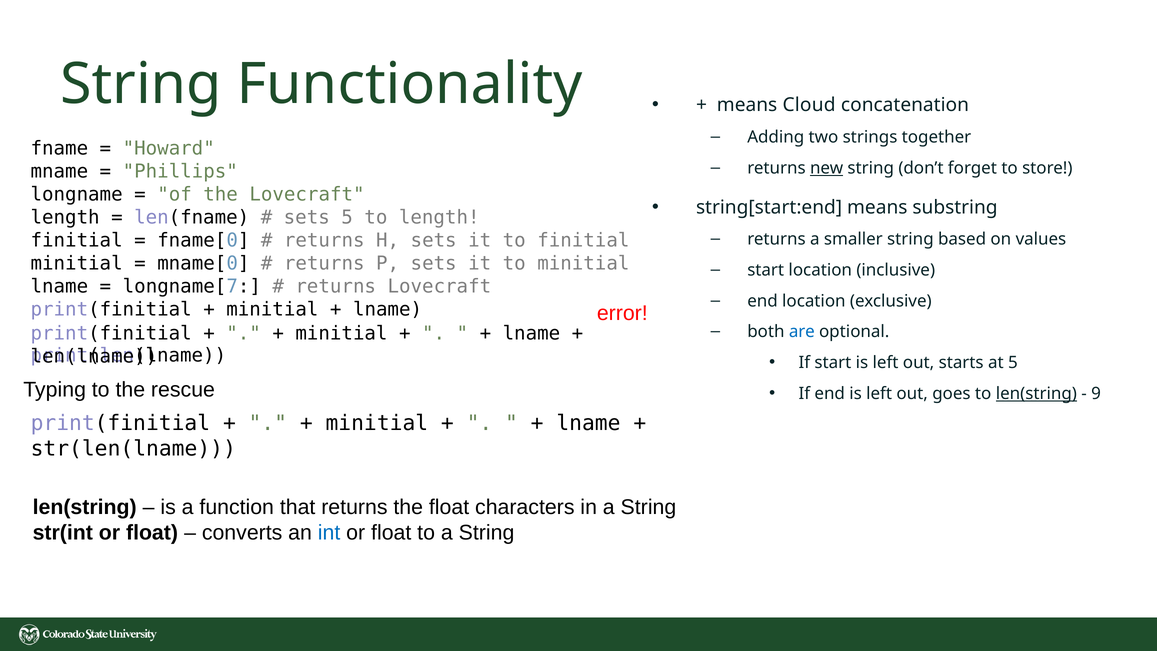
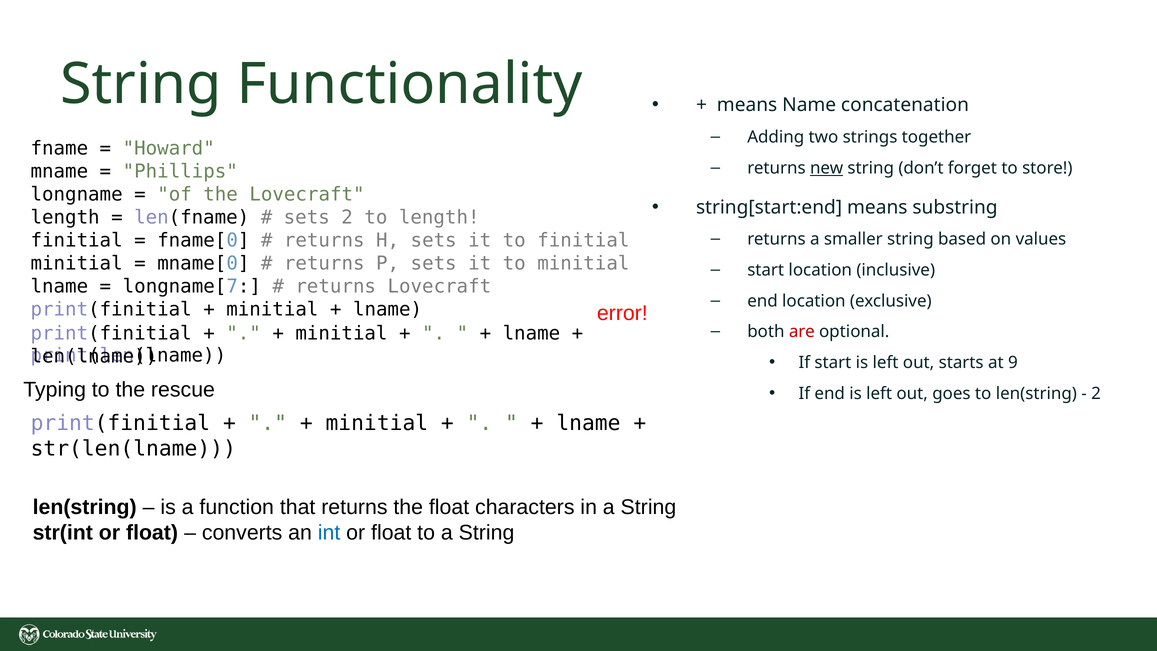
Cloud: Cloud -> Name (809, 105)
sets 5: 5 -> 2 (347, 218)
are colour: blue -> red (802, 332)
at 5: 5 -> 9 (1013, 363)
len(string underline: present -> none (1036, 394)
9: 9 -> 2 (1096, 394)
